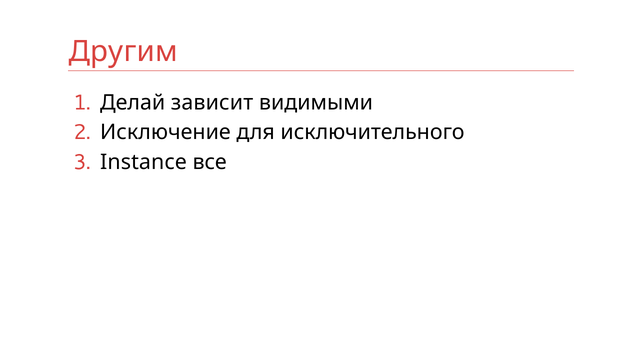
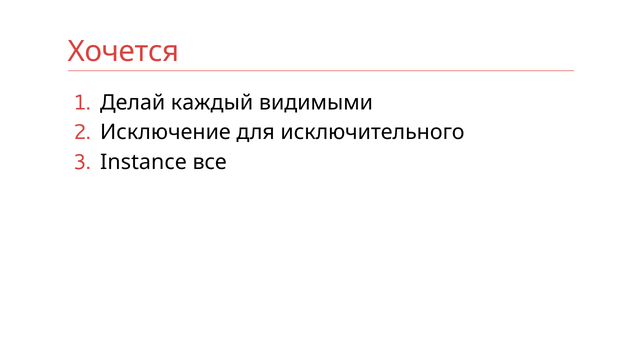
Другим: Другим -> Хочется (124, 52)
зависит: зависит -> каждый (212, 103)
